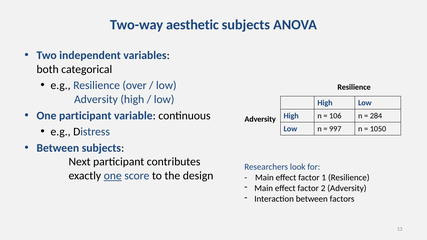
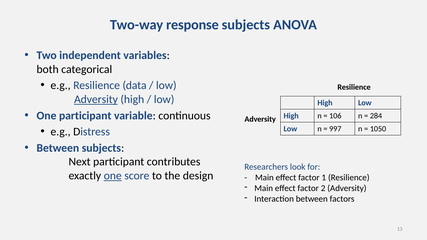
aesthetic: aesthetic -> response (192, 25)
over: over -> data (135, 86)
Adversity underline: none -> present (96, 99)
